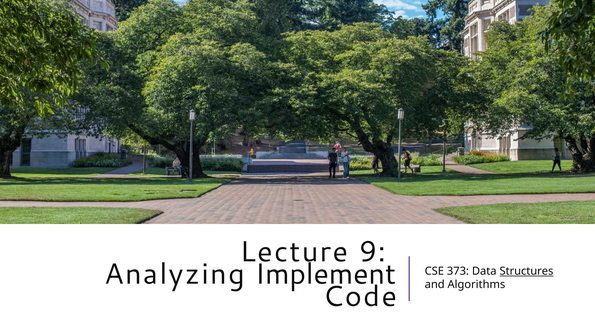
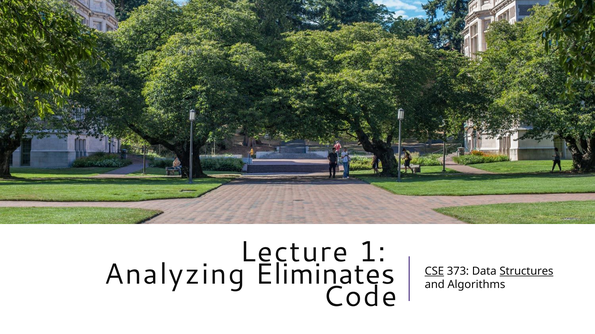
9: 9 -> 1 (372, 253)
Implement: Implement -> Eliminates (325, 275)
CSE underline: none -> present (434, 272)
